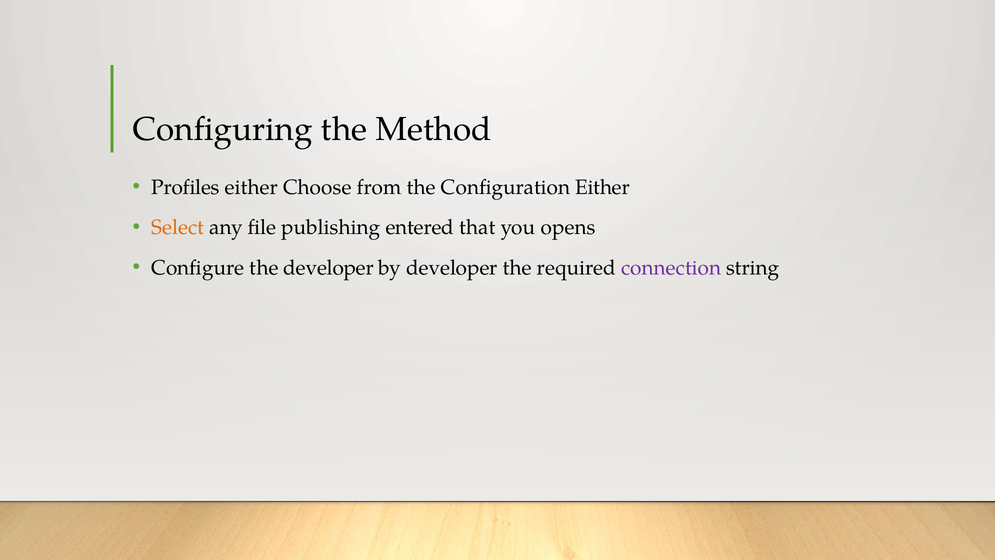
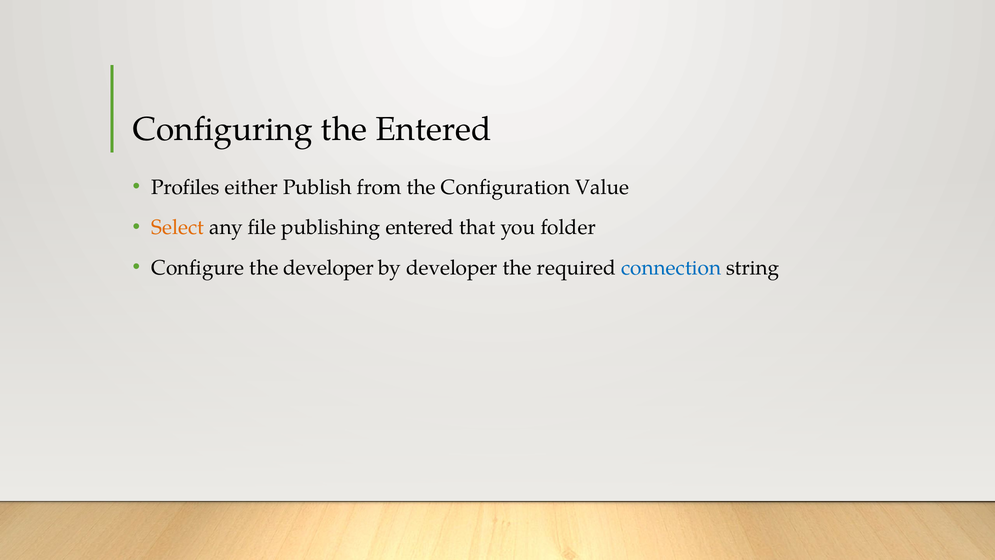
the Method: Method -> Entered (434, 129)
Choose: Choose -> Publish (317, 187)
Configuration Either: Either -> Value (602, 187)
opens: opens -> folder (568, 227)
connection colour: purple -> blue (671, 268)
